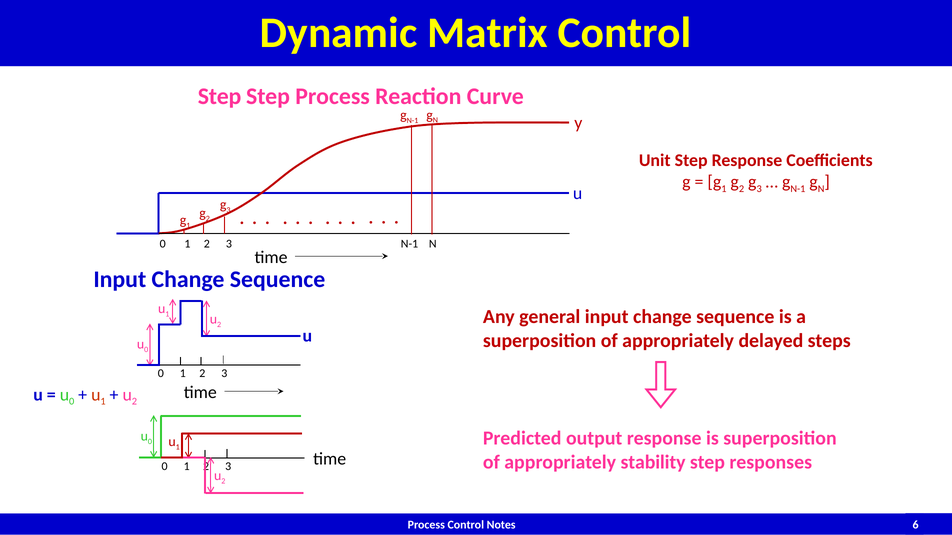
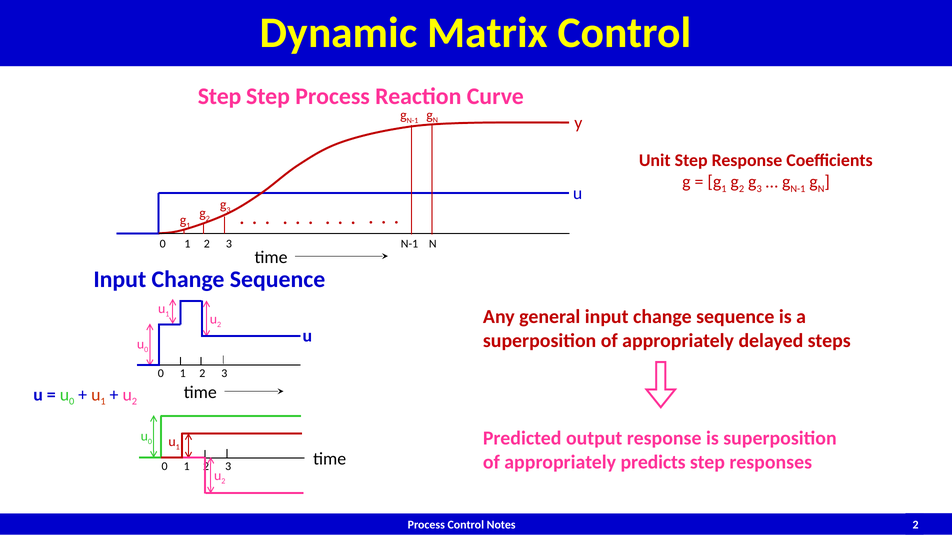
stability: stability -> predicts (653, 463)
6: 6 -> 2 (916, 525)
